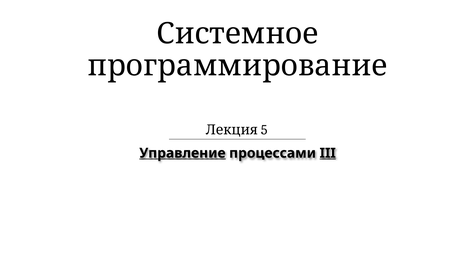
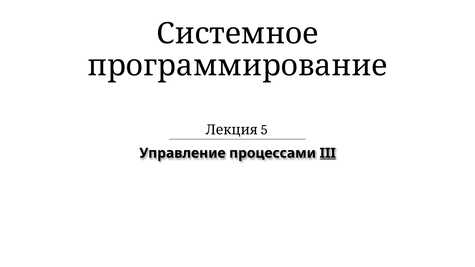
Управление underline: present -> none (182, 153)
